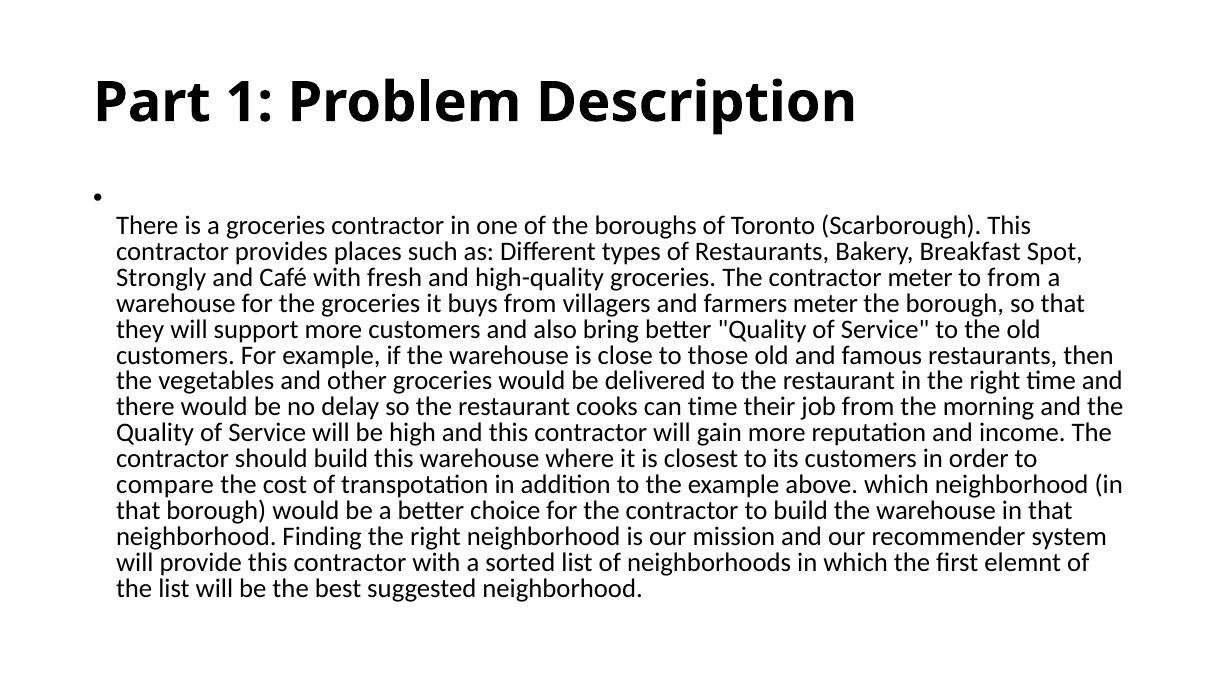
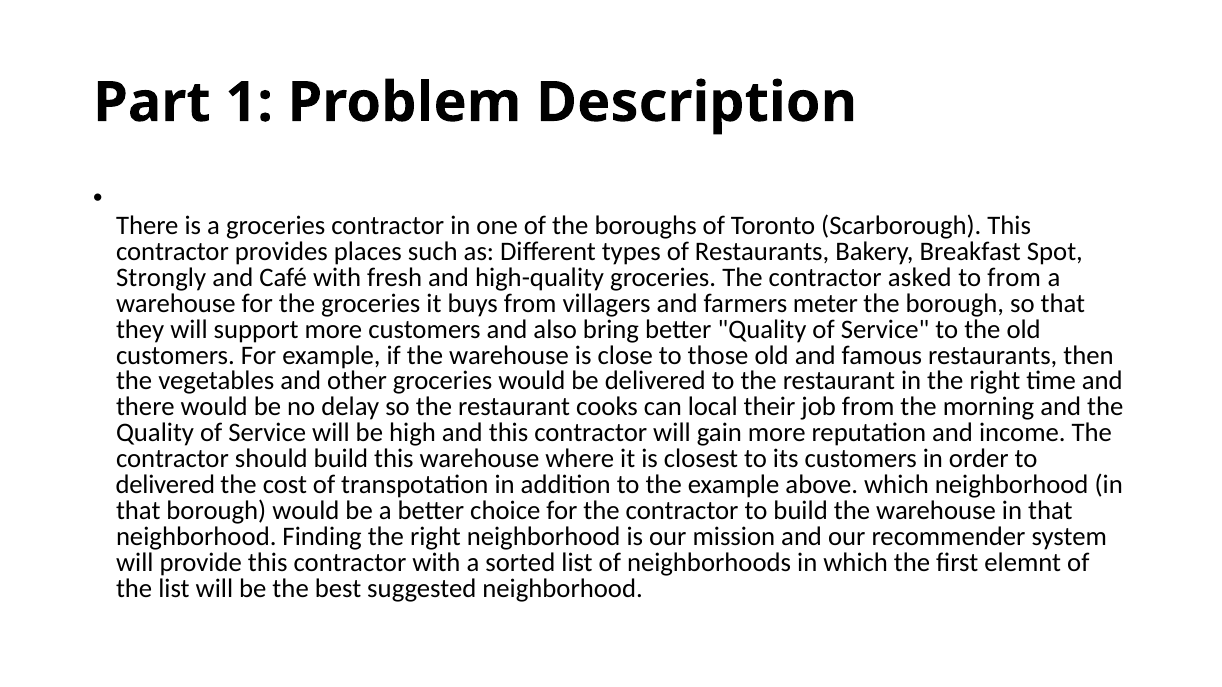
contractor meter: meter -> asked (920, 277)
can time: time -> local (713, 407)
compare: compare -> delivered (165, 485)
